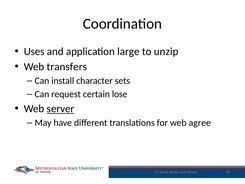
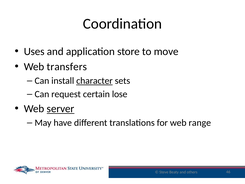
large: large -> store (129, 51)
unzip: unzip -> move (166, 51)
character underline: none -> present (94, 81)
agree: agree -> range (200, 123)
